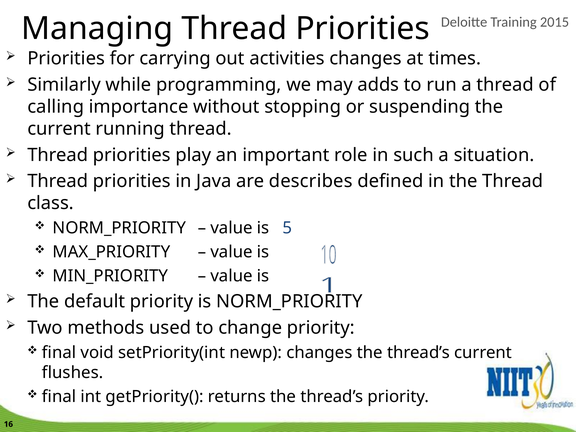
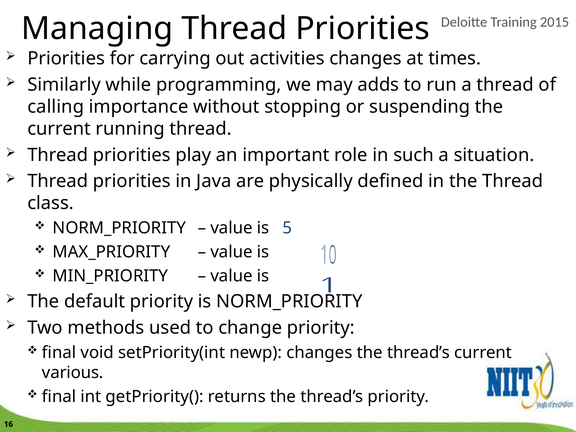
describes: describes -> physically (311, 181)
flushes: flushes -> various (73, 373)
